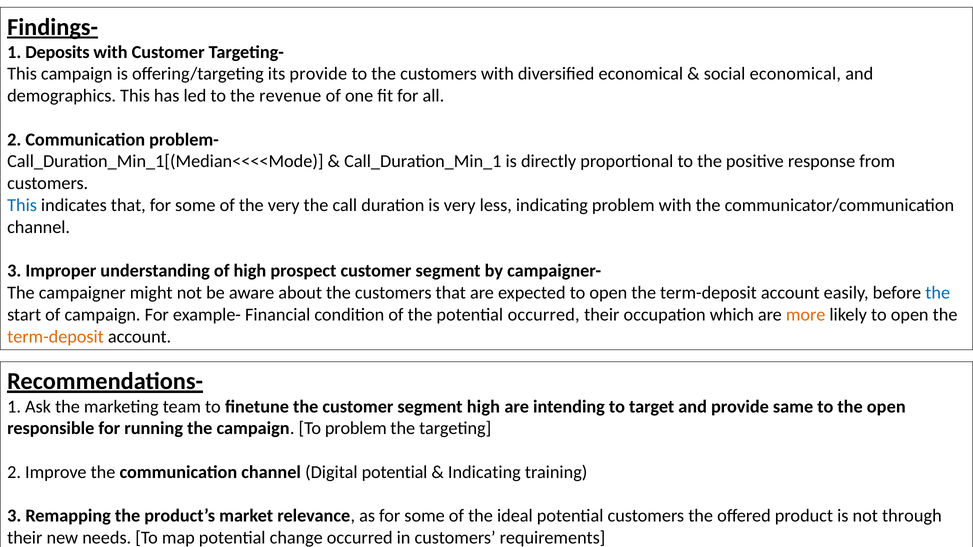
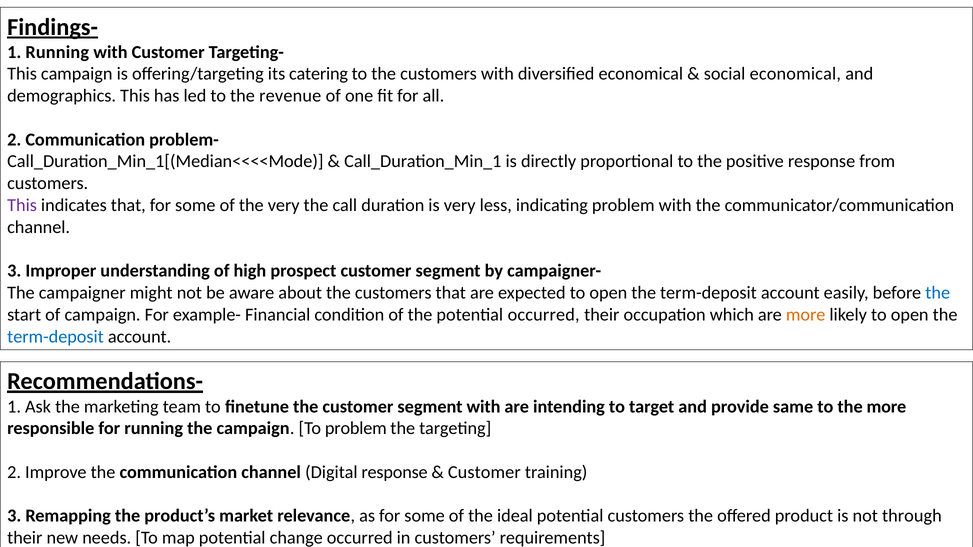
1 Deposits: Deposits -> Running (57, 52)
its provide: provide -> catering (319, 74)
This colour: blue -> purple (22, 205)
term-deposit colour: orange -> blue (56, 337)
segment high: high -> with (484, 407)
the open: open -> more (886, 407)
Digital potential: potential -> response (395, 472)
Indicating: Indicating -> Customer (484, 472)
